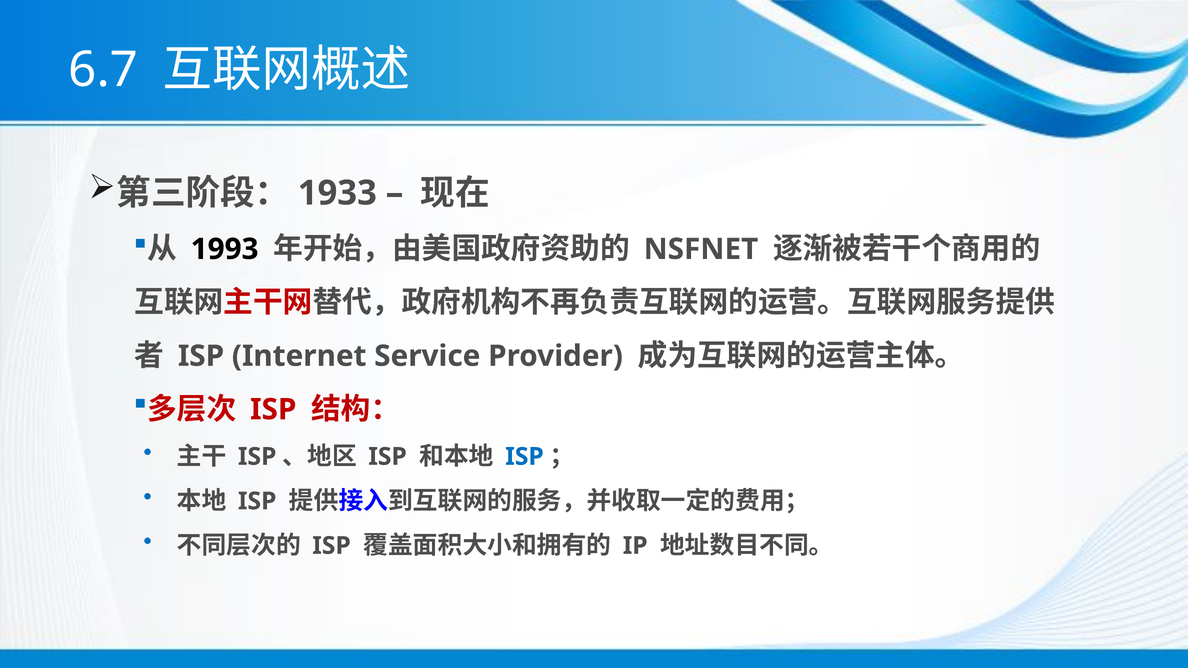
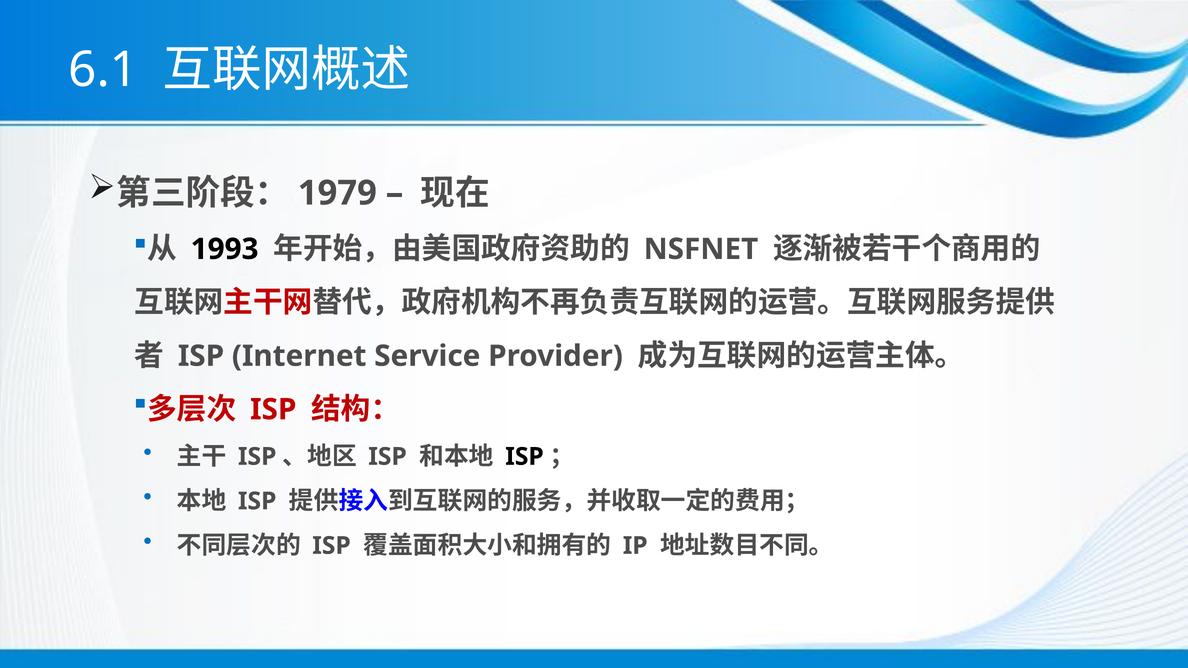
6.7: 6.7 -> 6.1 (103, 70)
1933: 1933 -> 1979 (337, 193)
ISP colour: blue -> black (524, 457)
